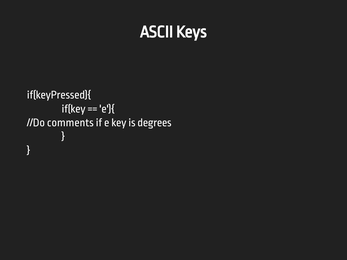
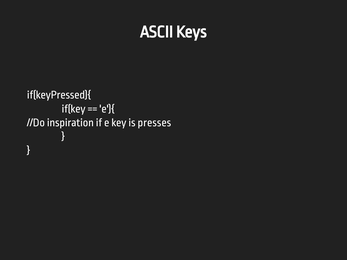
comments: comments -> inspiration (70, 123)
degrees: degrees -> presses (154, 123)
